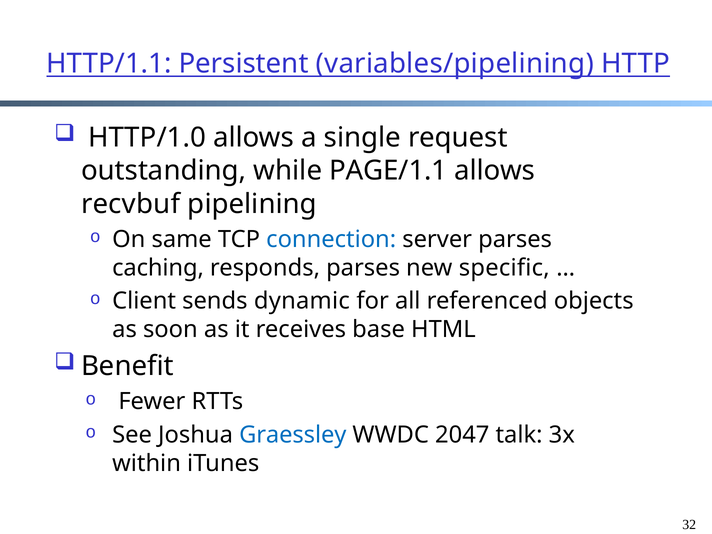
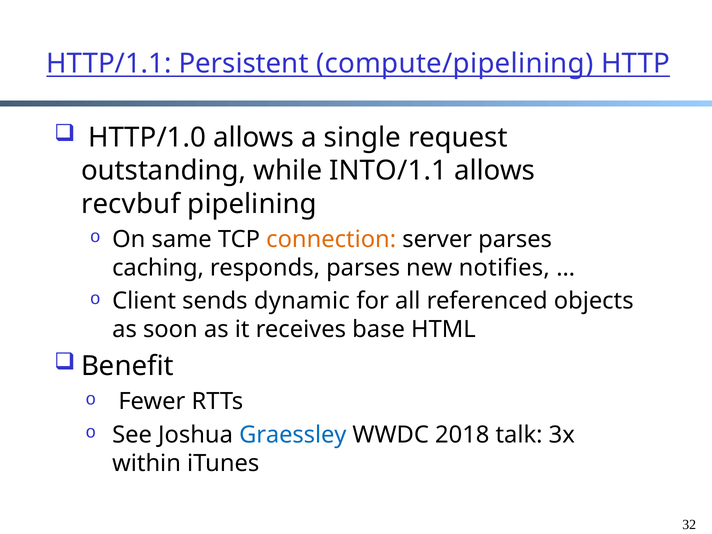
variables/pipelining: variables/pipelining -> compute/pipelining (455, 64)
PAGE/1.1: PAGE/1.1 -> INTO/1.1 (388, 171)
connection colour: blue -> orange (331, 239)
specific: specific -> notifies (504, 268)
2047: 2047 -> 2018 (462, 435)
